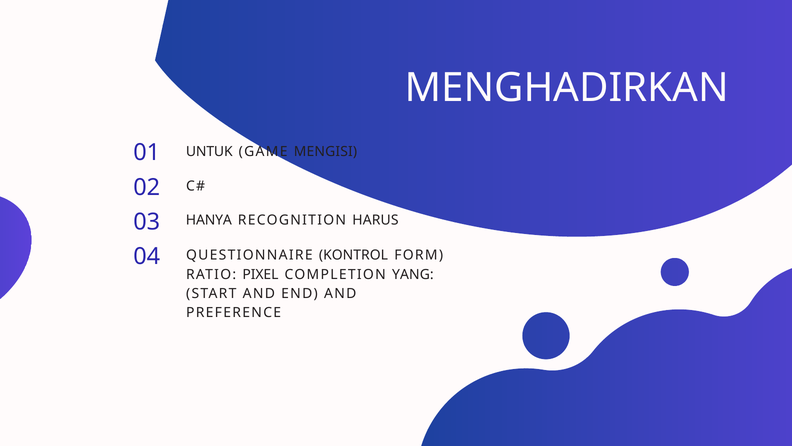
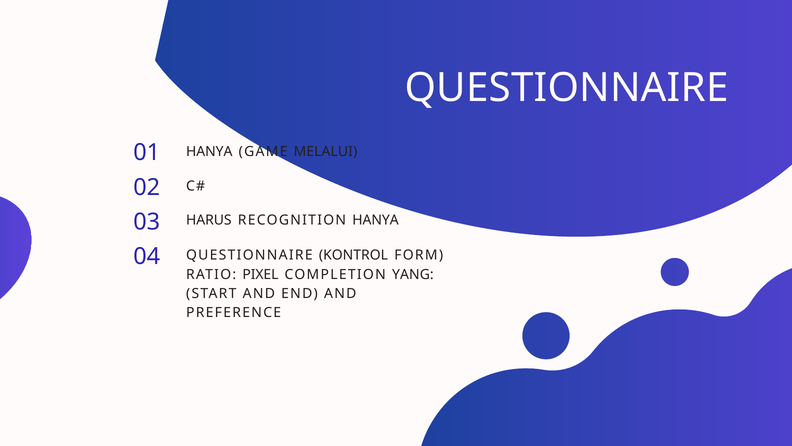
MENGHADIRKAN: MENGHADIRKAN -> QUESTIONNAIRE (567, 88)
UNTUK: UNTUK -> HANYA (209, 151)
MENGISI: MENGISI -> MELALUI (325, 151)
HANYA: HANYA -> HARUS (209, 220)
RECOGNITION HARUS: HARUS -> HANYA (376, 220)
